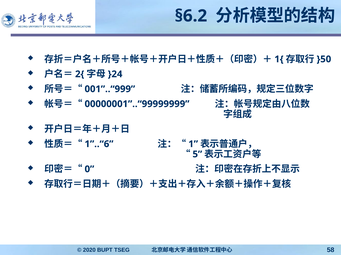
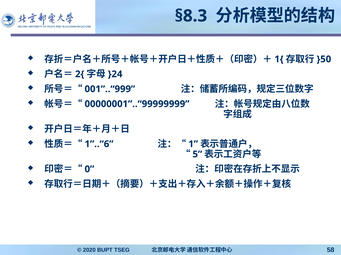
§6.2: §6.2 -> §8.3 (191, 16)
